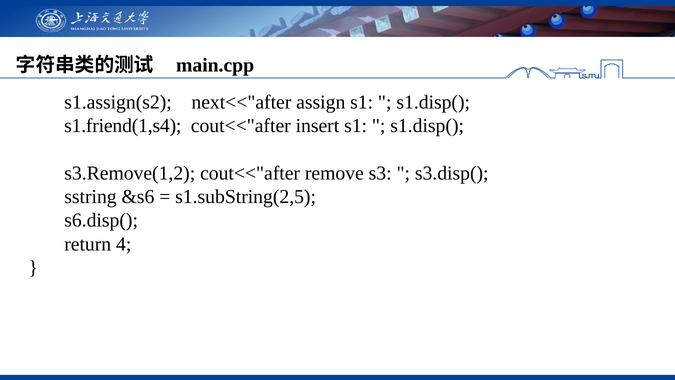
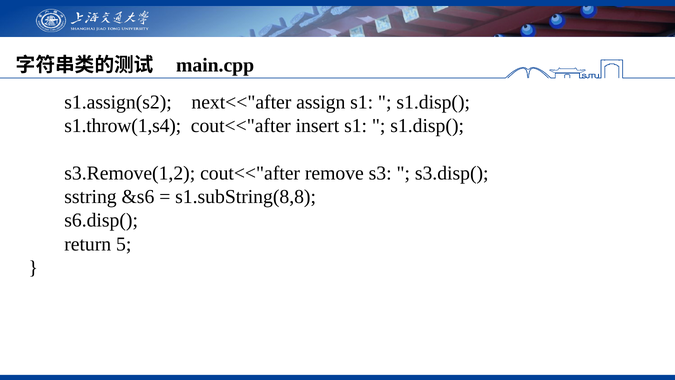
s1.friend(1,s4: s1.friend(1,s4 -> s1.throw(1,s4 (123, 126)
s1.subString(2,5: s1.subString(2,5 -> s1.subString(8,8 (246, 197)
4: 4 -> 5 (124, 244)
